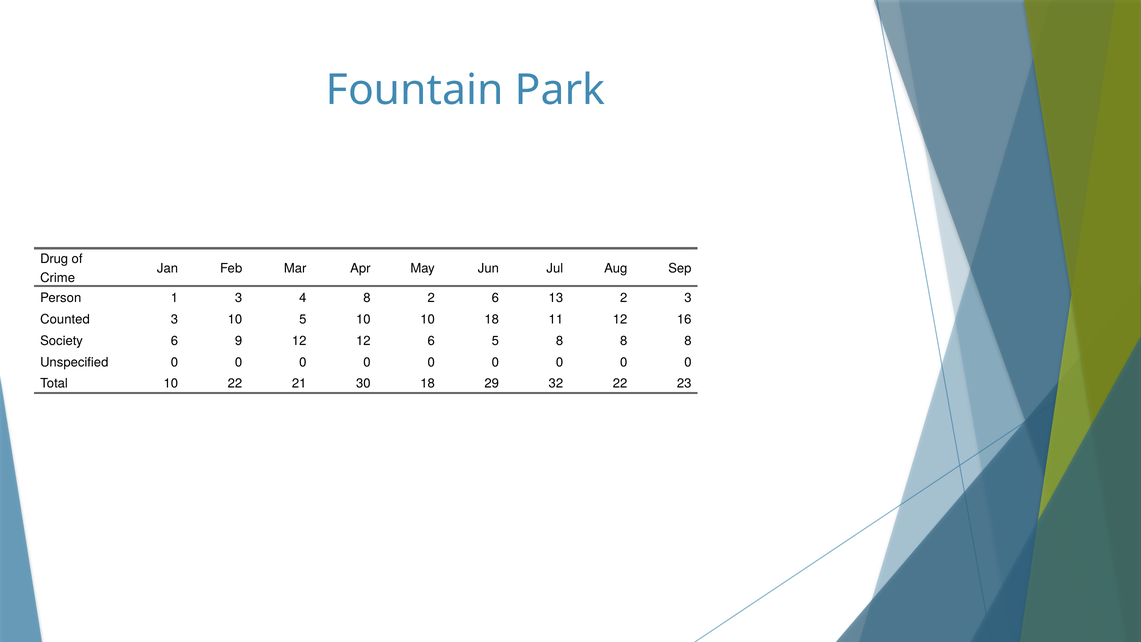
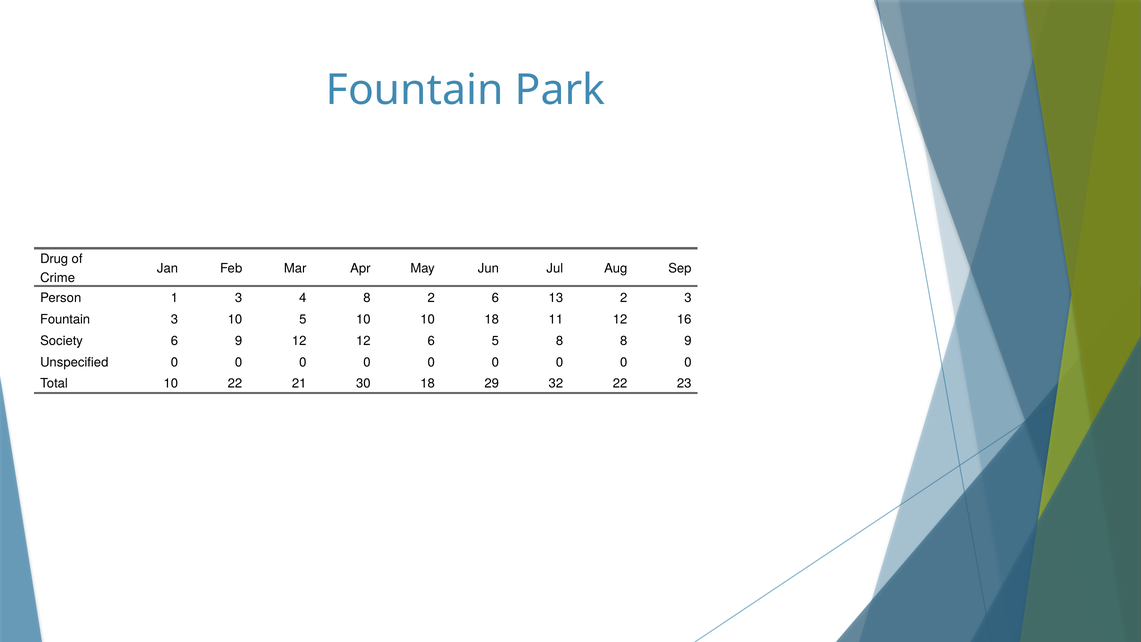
Counted: Counted -> Fountain (65, 319)
8 8 8: 8 -> 9 (688, 341)
